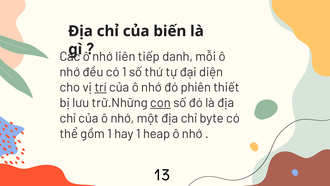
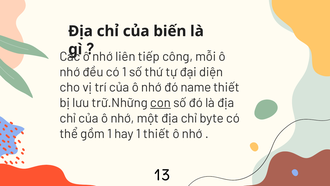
danh: danh -> công (178, 56)
trí underline: present -> none (101, 87)
phiên: phiên -> name (196, 87)
1 heap: heap -> thiết (157, 134)
